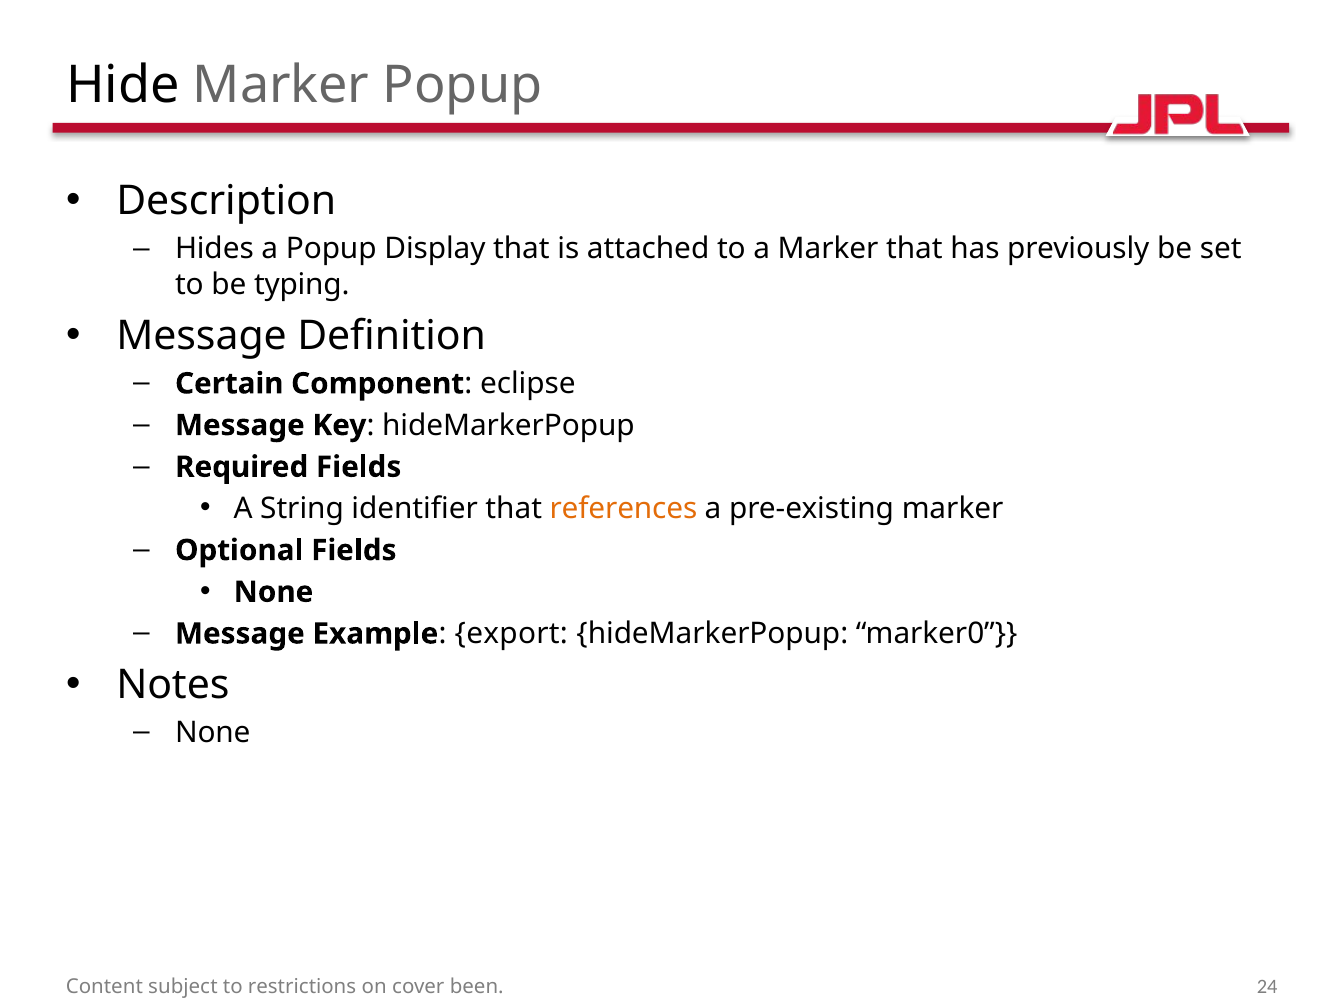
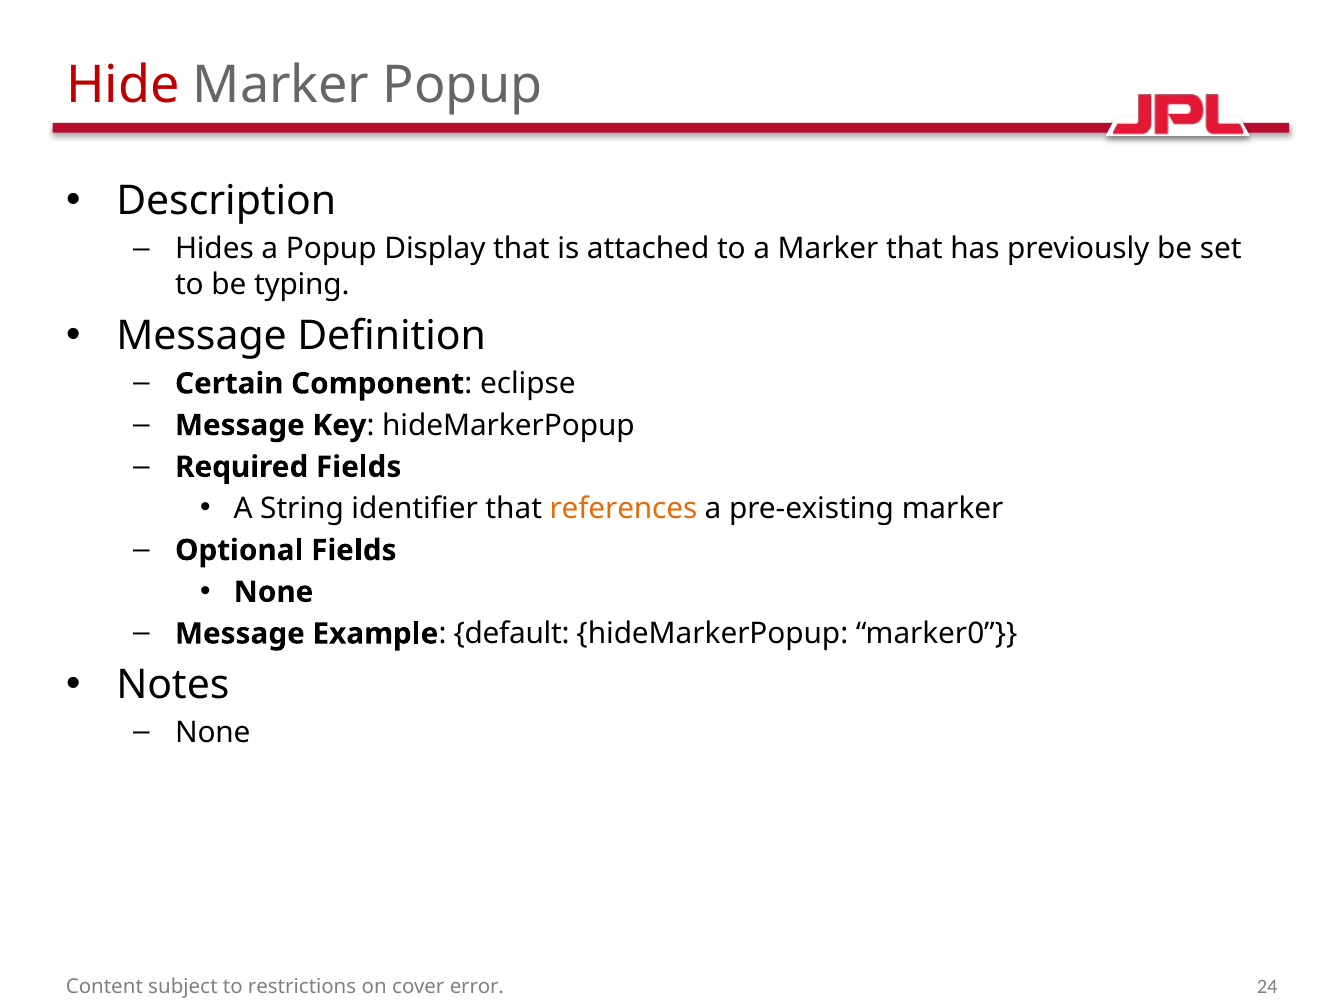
Hide colour: black -> red (123, 85)
export: export -> default (512, 634)
been: been -> error (477, 988)
